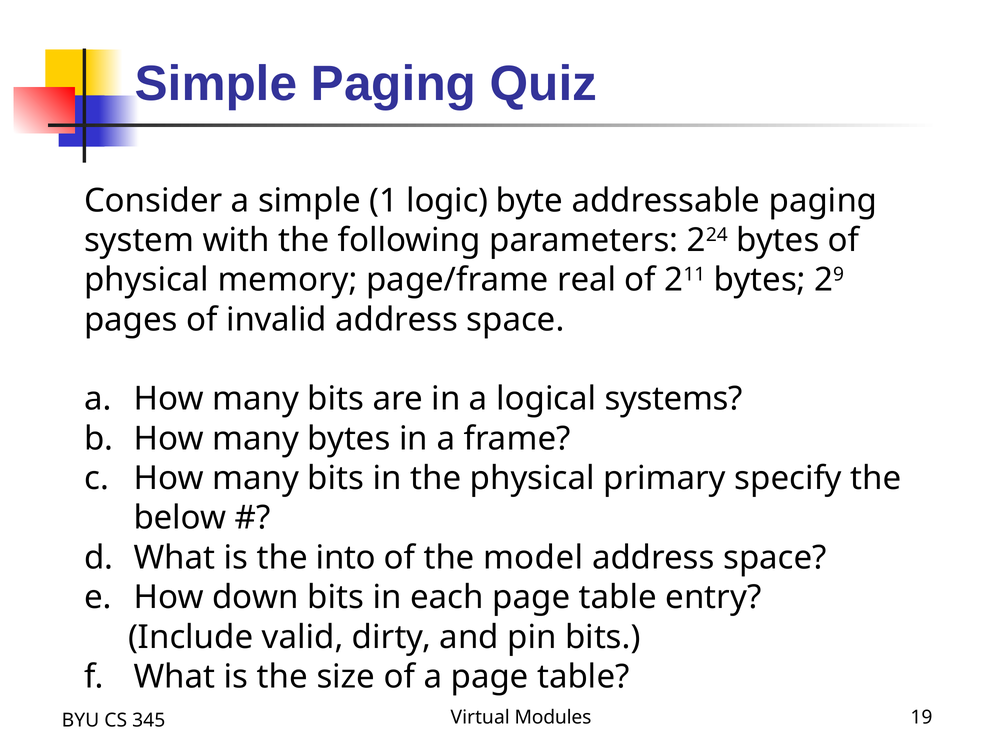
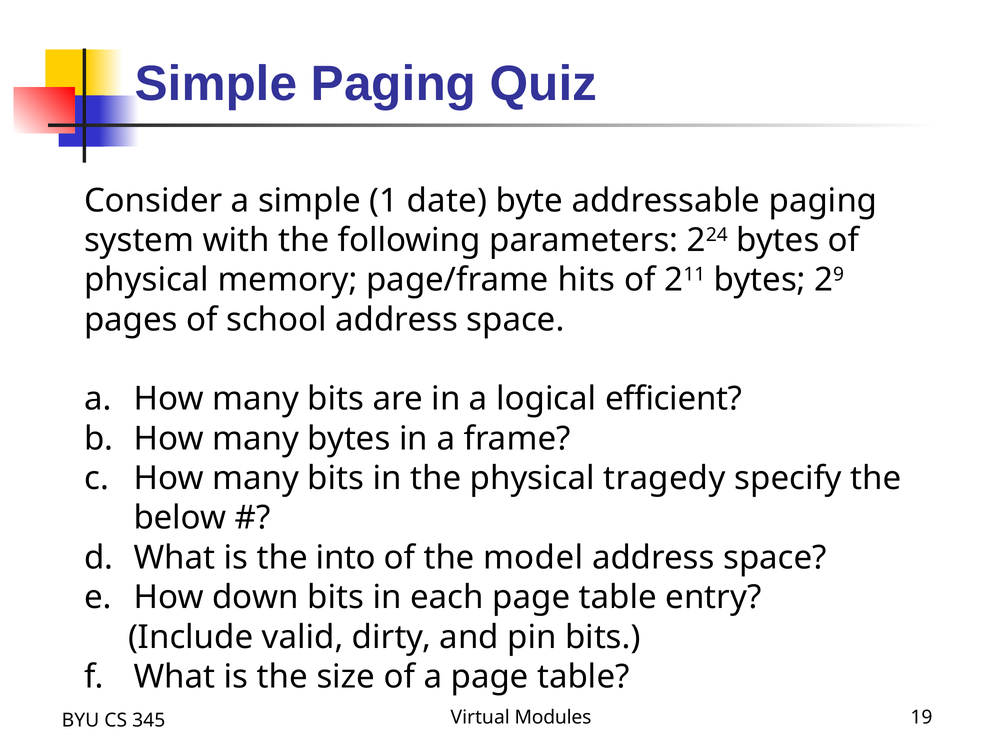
logic: logic -> date (447, 201)
real: real -> hits (586, 280)
invalid: invalid -> school (277, 320)
systems: systems -> efficient (674, 399)
primary: primary -> tragedy (664, 478)
